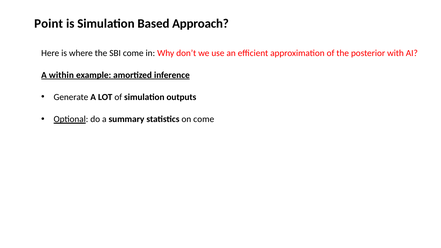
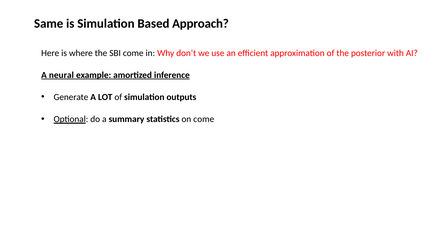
Point: Point -> Same (49, 24)
within: within -> neural (61, 75)
